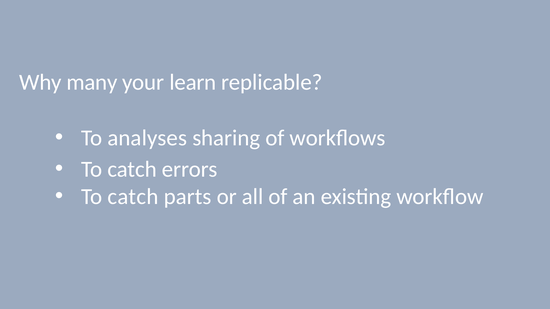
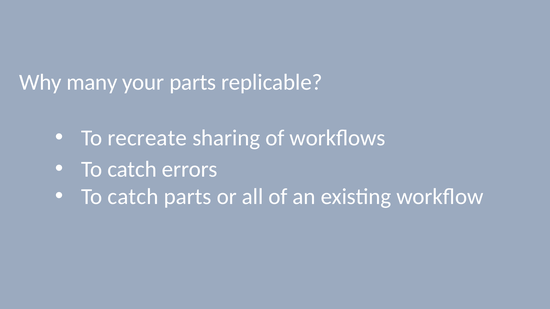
your learn: learn -> parts (193, 82)
analyses: analyses -> recreate (147, 138)
